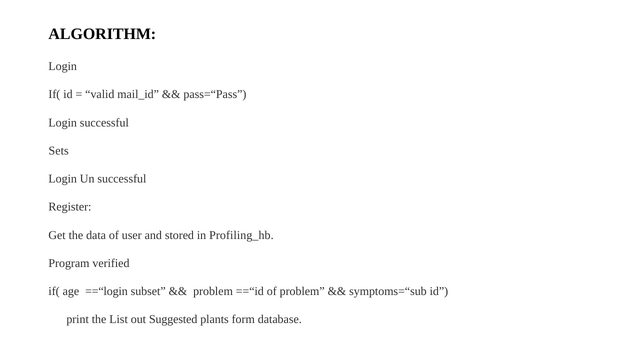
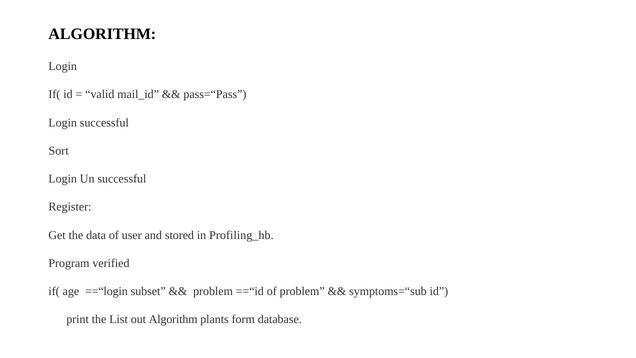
Sets: Sets -> Sort (59, 151)
out Suggested: Suggested -> Algorithm (173, 319)
